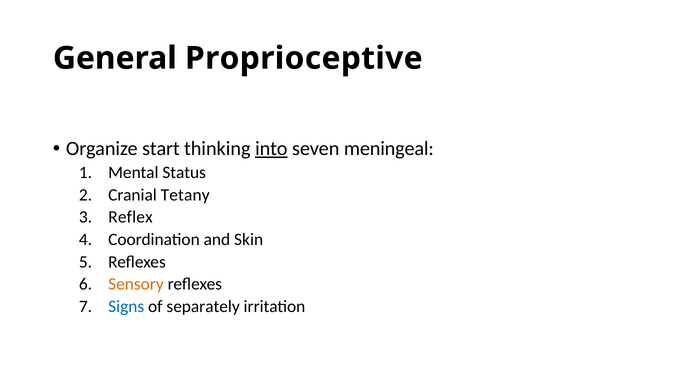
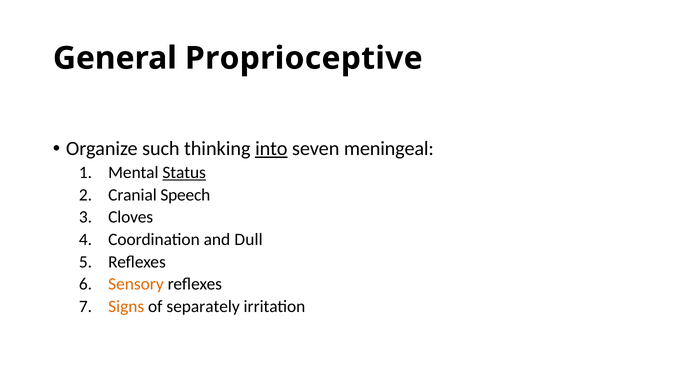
start: start -> such (161, 149)
Status underline: none -> present (184, 173)
Tetany: Tetany -> Speech (185, 195)
Reflex: Reflex -> Cloves (131, 217)
Skin: Skin -> Dull (249, 240)
Signs colour: blue -> orange (126, 307)
